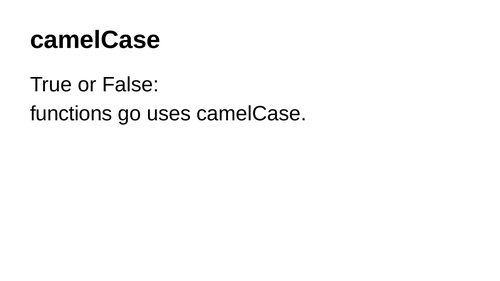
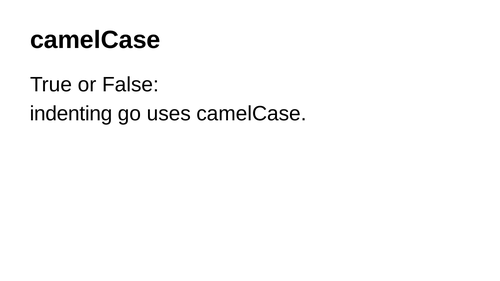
functions: functions -> indenting (71, 114)
